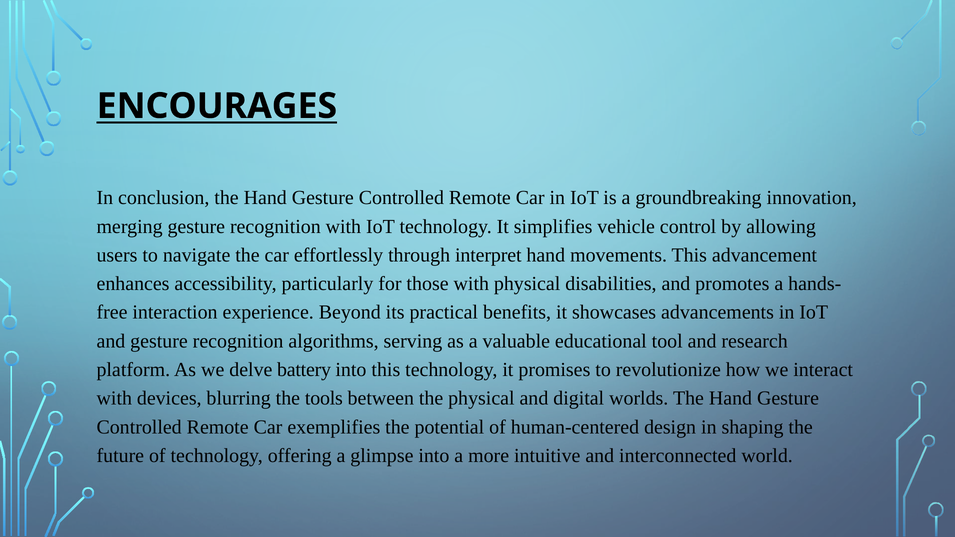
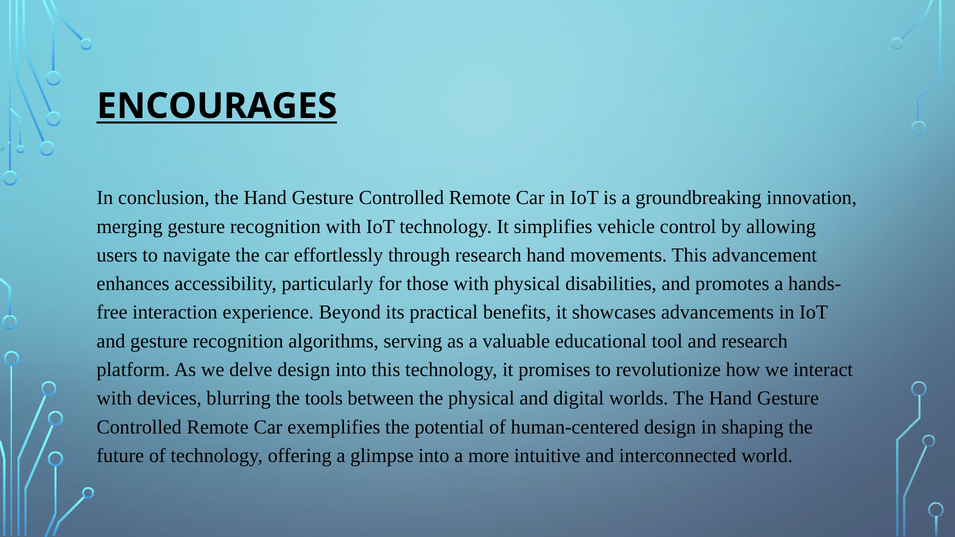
through interpret: interpret -> research (488, 255)
delve battery: battery -> design (304, 370)
